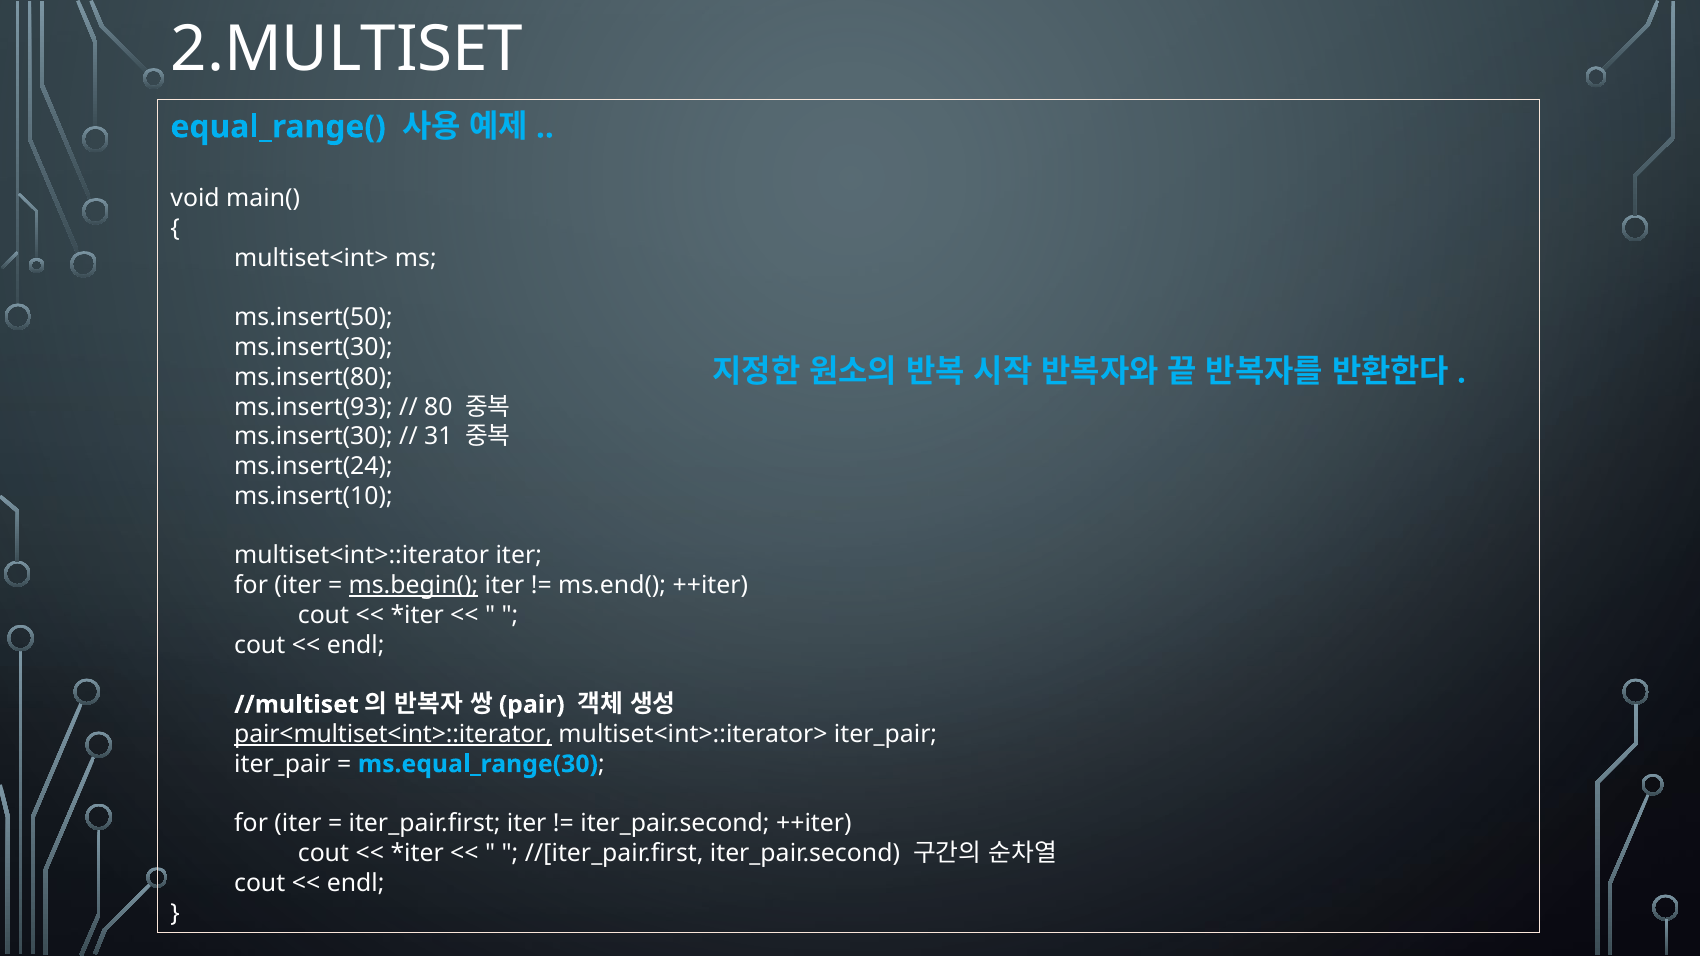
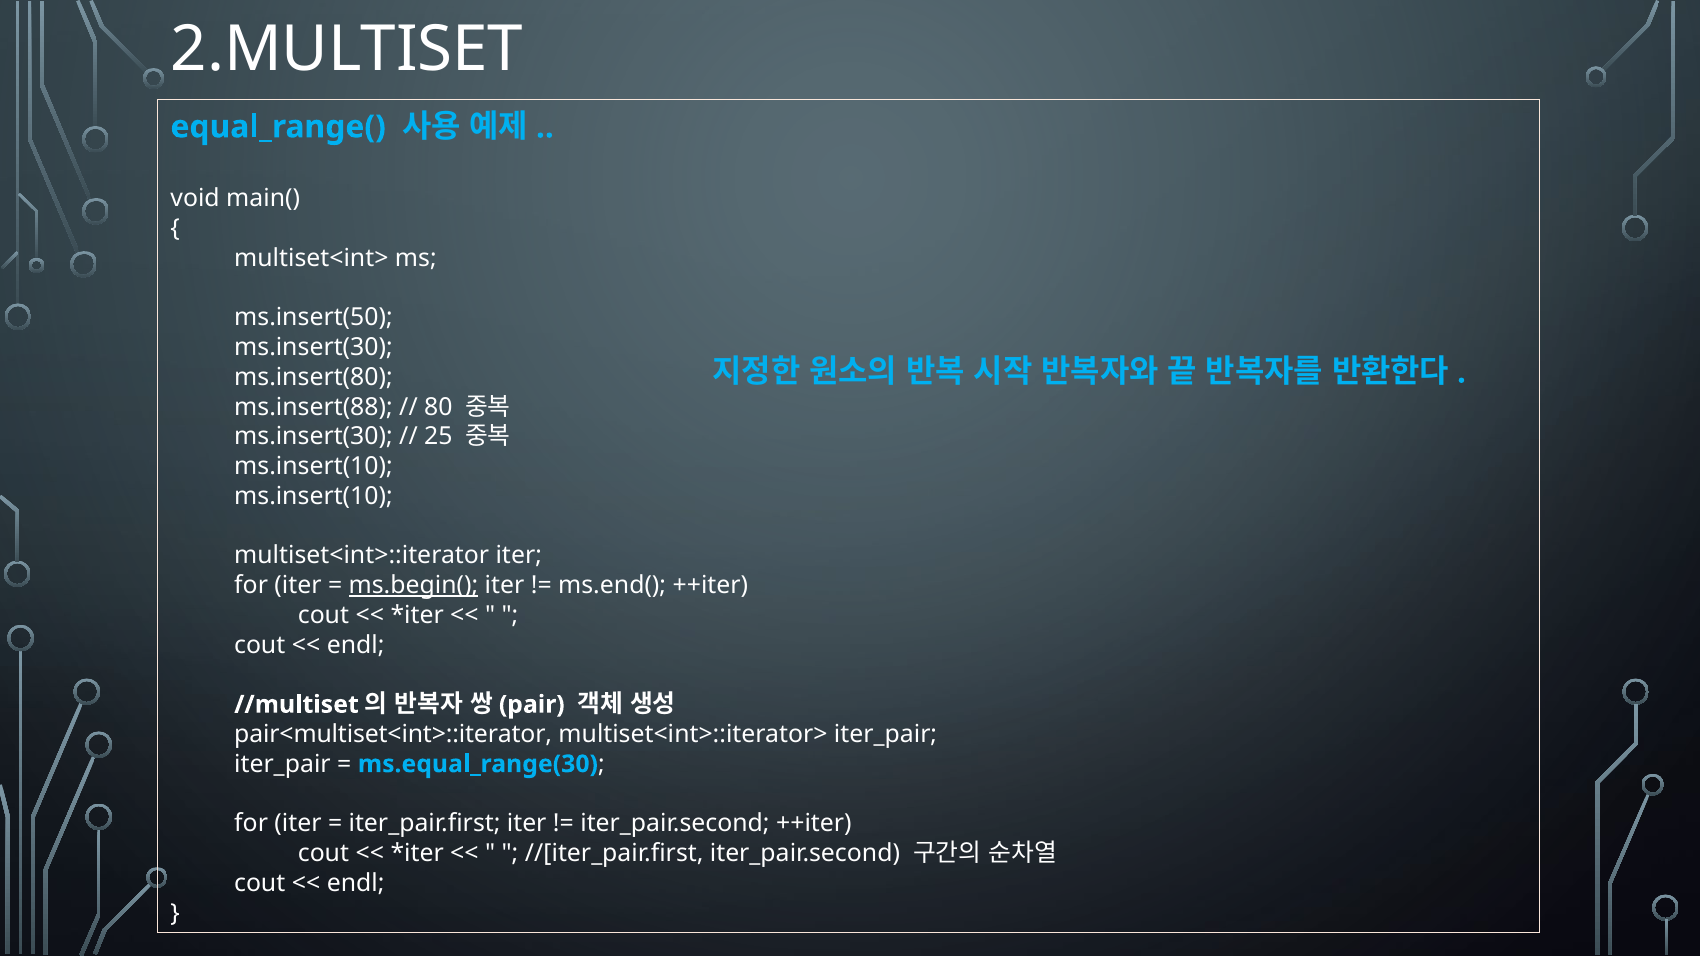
ms.insert(93: ms.insert(93 -> ms.insert(88 (313, 407)
31: 31 -> 25 (438, 437)
ms.insert(24: ms.insert(24 -> ms.insert(10 (313, 467)
pair<multiset<int>::iterator underline: present -> none (393, 734)
